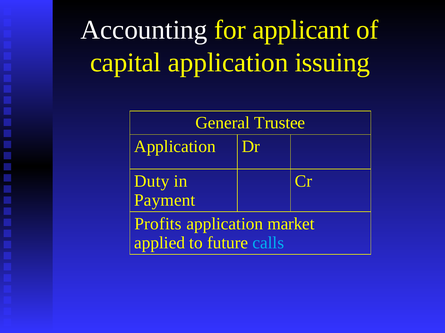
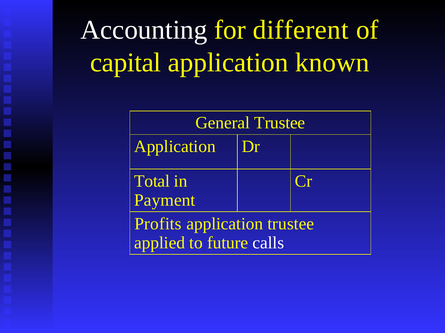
applicant: applicant -> different (301, 30)
issuing: issuing -> known (332, 63)
Duty: Duty -> Total (152, 181)
application market: market -> trustee (291, 224)
calls colour: light blue -> white (268, 243)
